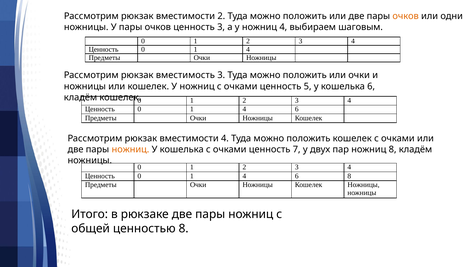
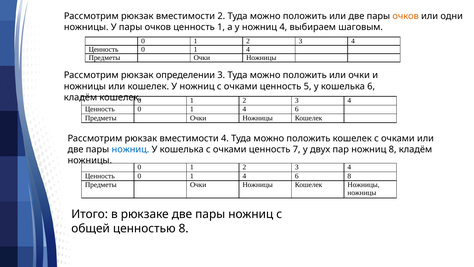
ценность 3: 3 -> 1 (221, 27)
вместимость: вместимость -> определении (185, 75)
ножниц colour: orange -> blue (130, 149)
